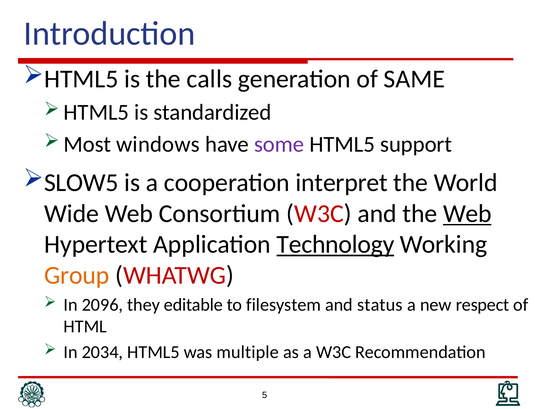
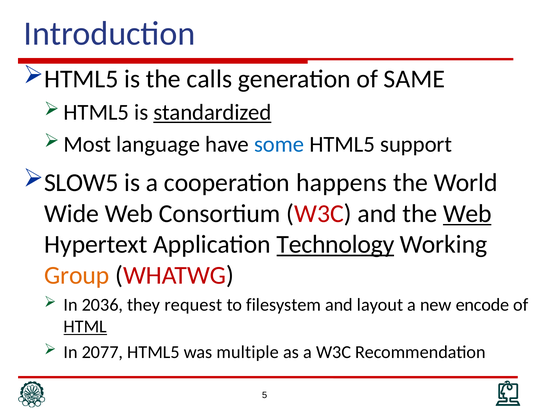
standardized underline: none -> present (212, 112)
windows: windows -> language (158, 144)
some colour: purple -> blue (279, 144)
interpret: interpret -> happens (341, 183)
2096: 2096 -> 2036 (102, 305)
editable: editable -> request (193, 305)
status: status -> layout (380, 305)
respect: respect -> encode (483, 305)
HTML underline: none -> present (85, 326)
2034: 2034 -> 2077 (102, 352)
